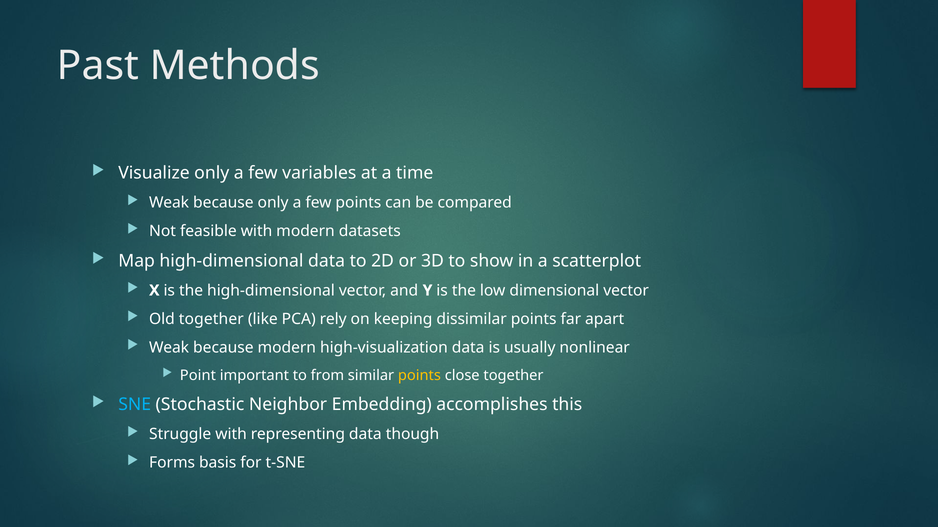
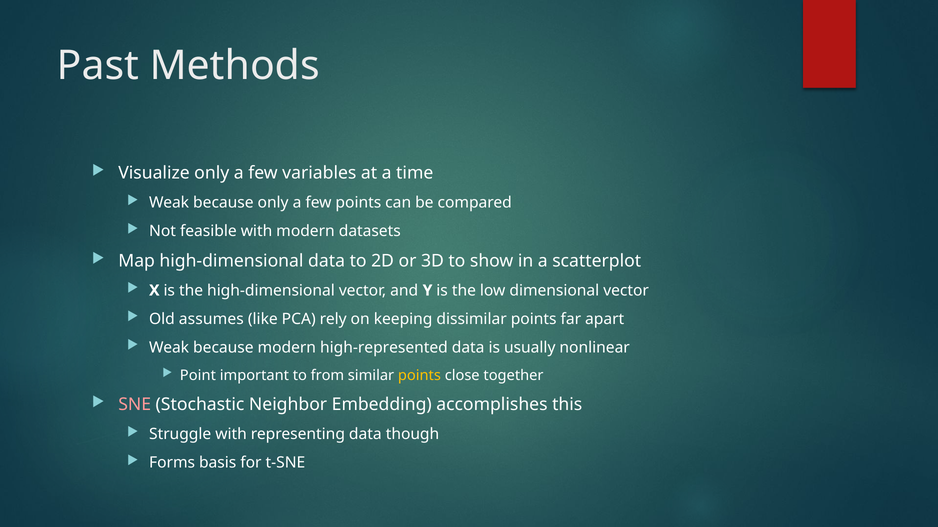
Old together: together -> assumes (211, 319)
high-visualization: high-visualization -> high-represented (384, 348)
SNE colour: light blue -> pink (135, 405)
